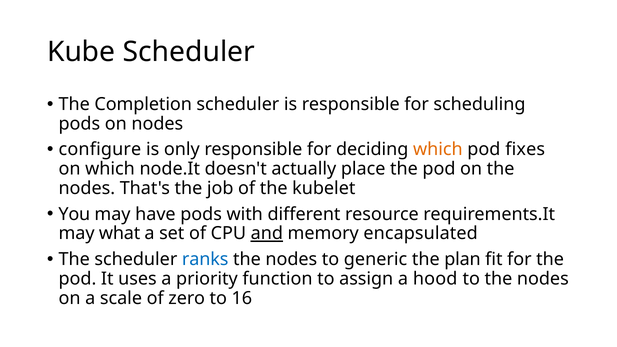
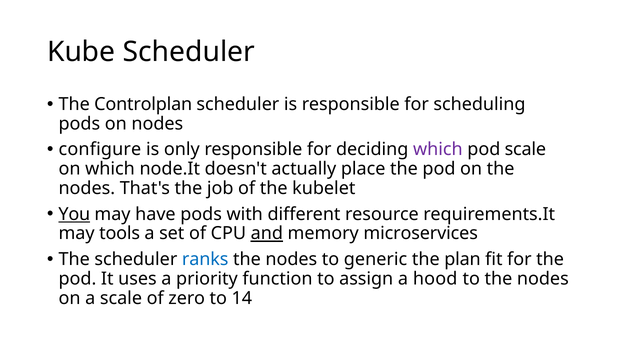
Completion: Completion -> Controlplan (143, 104)
which colour: orange -> purple (438, 150)
pod fixes: fixes -> scale (525, 150)
You underline: none -> present (74, 214)
what: what -> tools (120, 234)
encapsulated: encapsulated -> microservices (421, 234)
16: 16 -> 14 (242, 298)
